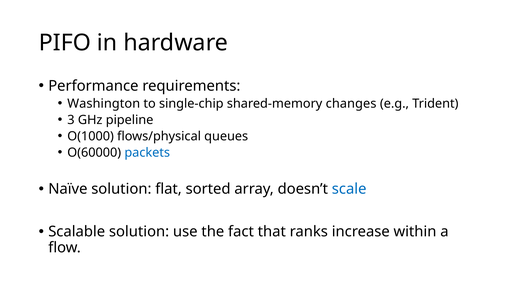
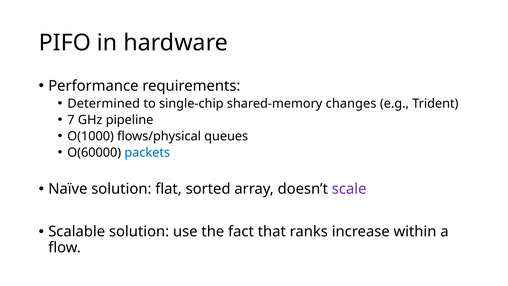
Washington: Washington -> Determined (104, 103)
3: 3 -> 7 (71, 120)
scale colour: blue -> purple (349, 189)
